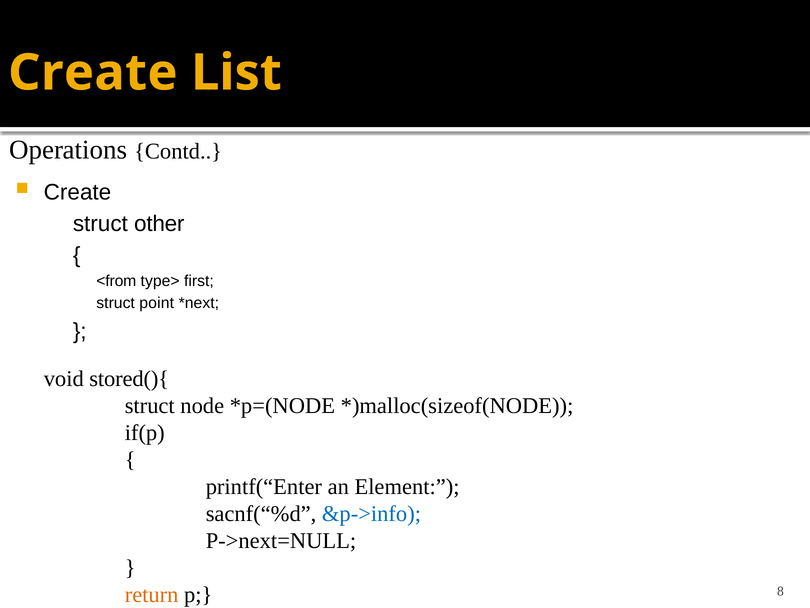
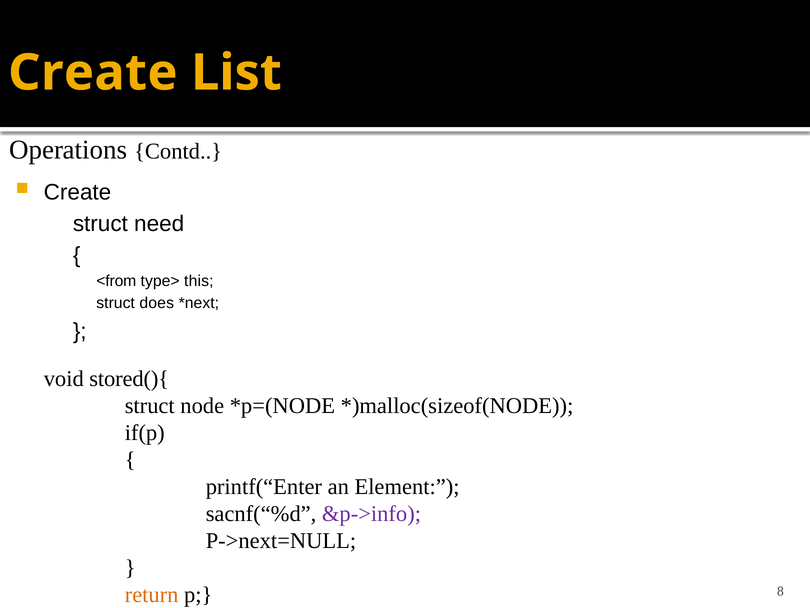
other: other -> need (159, 224)
first: first -> this (199, 281)
point: point -> does (157, 303)
&p->info colour: blue -> purple (371, 514)
